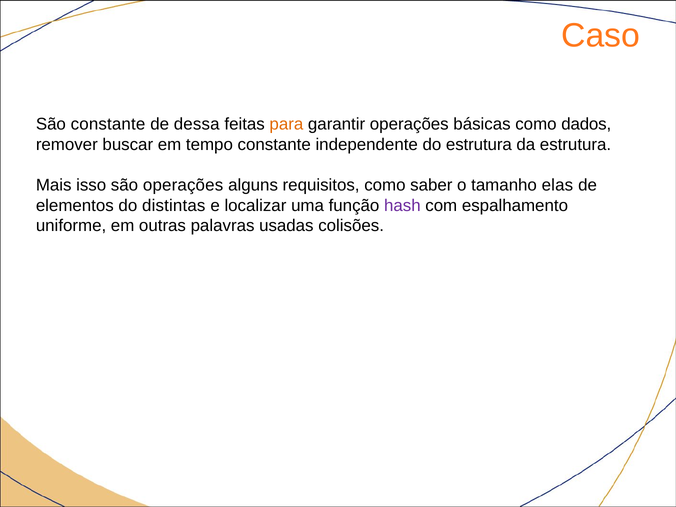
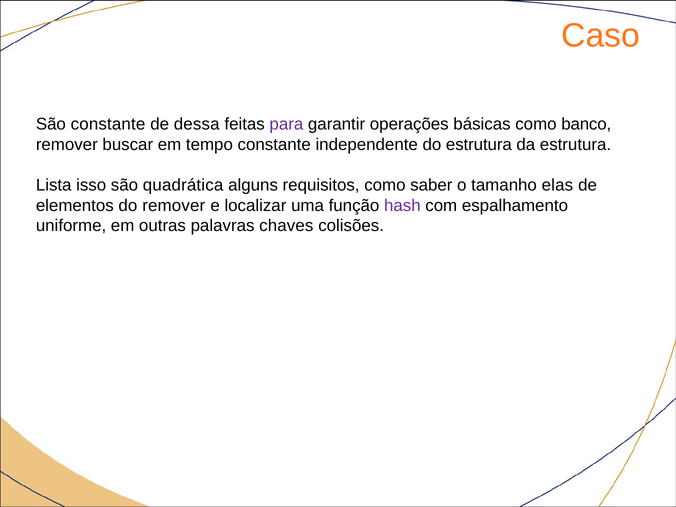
para colour: orange -> purple (286, 124)
dados: dados -> banco (586, 124)
Mais: Mais -> Lista (54, 185)
são operações: operações -> quadrática (183, 185)
do distintas: distintas -> remover (174, 206)
usadas: usadas -> chaves (286, 226)
